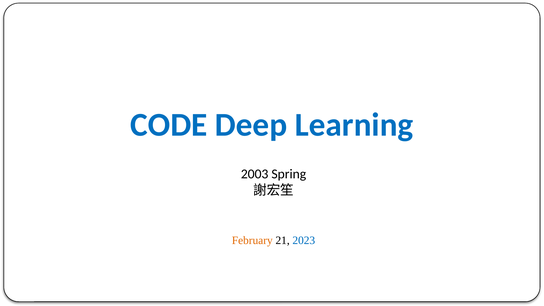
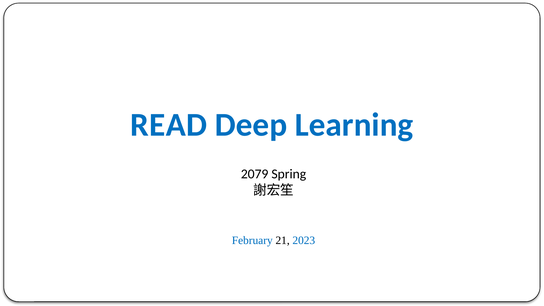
CODE: CODE -> READ (169, 125)
2003: 2003 -> 2079 (255, 174)
February colour: orange -> blue (252, 241)
